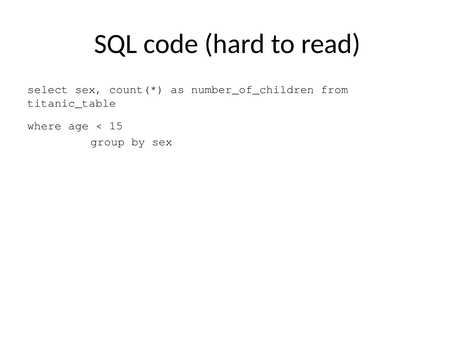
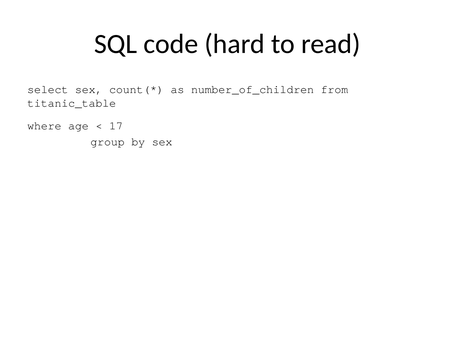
15: 15 -> 17 (116, 126)
